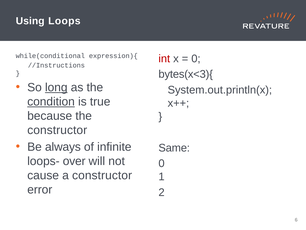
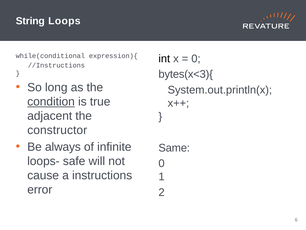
Using: Using -> String (30, 21)
int colour: red -> black (164, 59)
long underline: present -> none (56, 87)
because: because -> adjacent (50, 116)
over: over -> safe (74, 161)
a constructor: constructor -> instructions (102, 175)
